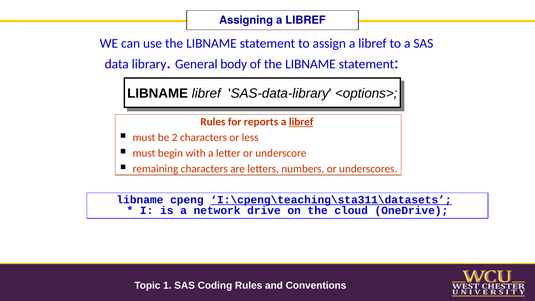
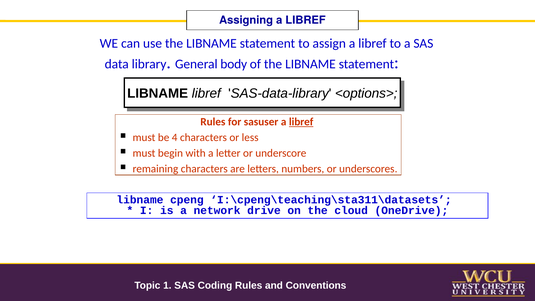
reports: reports -> sasuser (261, 122)
2: 2 -> 4 (175, 137)
I:\cpeng\teaching\sta311\datasets underline: present -> none (331, 200)
